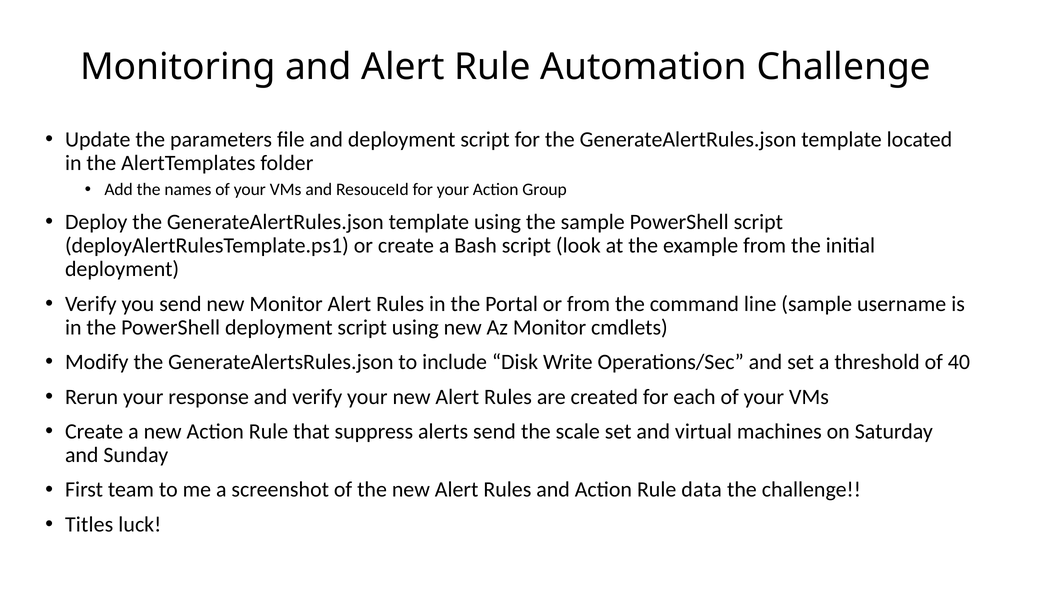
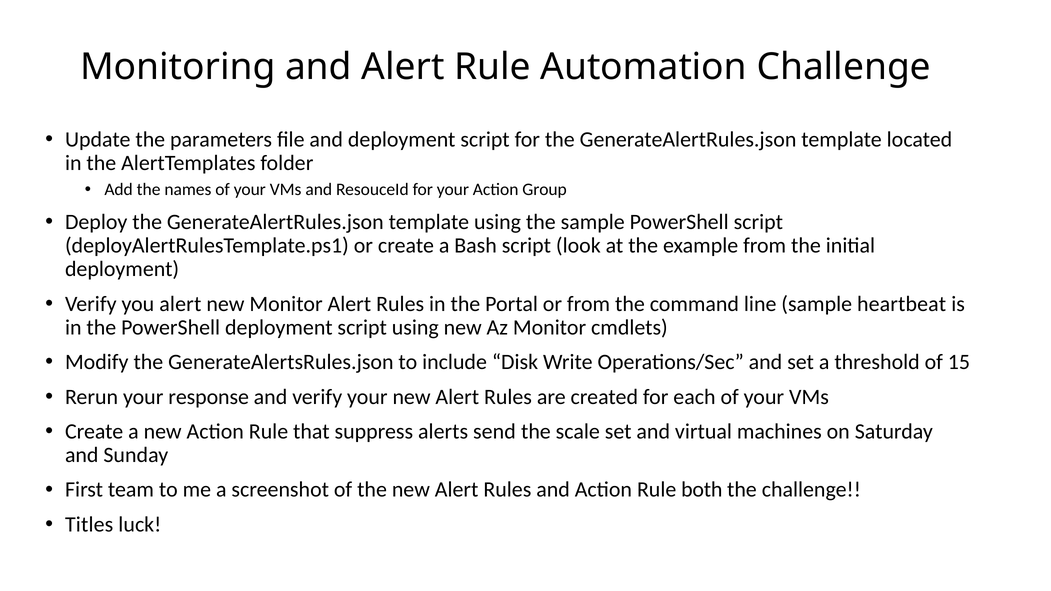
you send: send -> alert (180, 304)
username: username -> heartbeat (902, 304)
40: 40 -> 15 (959, 362)
data: data -> both (702, 490)
